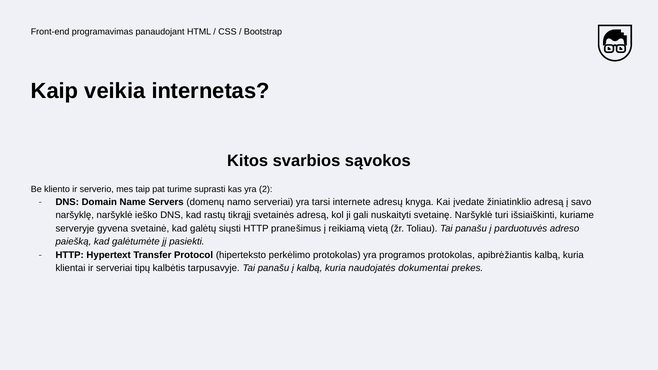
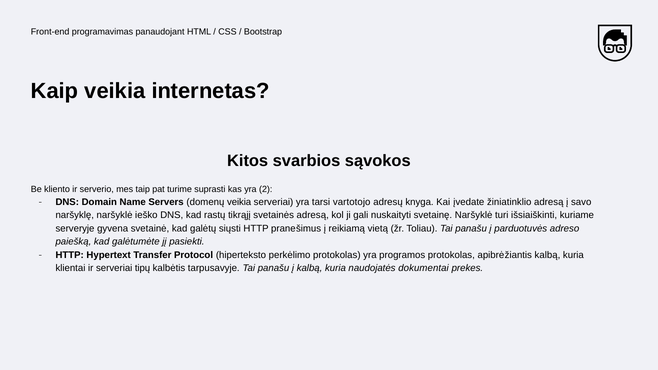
domenų namo: namo -> veikia (239, 202)
internete: internete -> vartotojo (352, 202)
